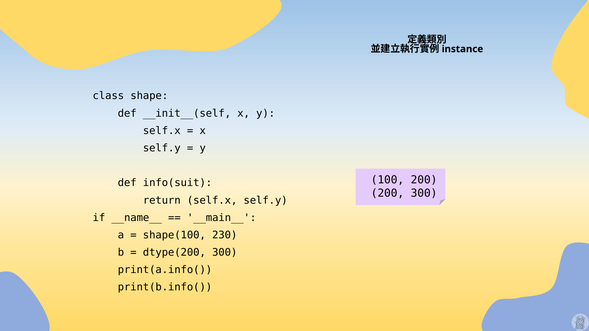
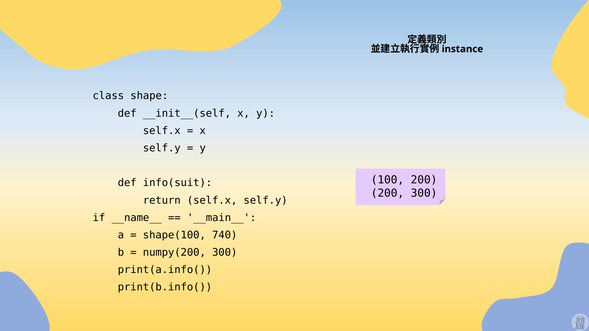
230: 230 -> 740 (225, 235)
dtype(200: dtype(200 -> numpy(200 (174, 253)
